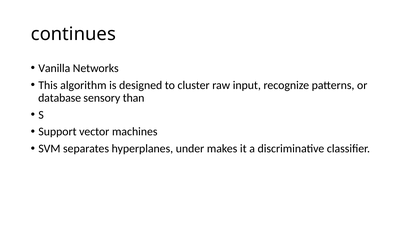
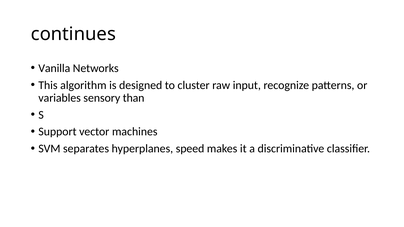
database: database -> variables (60, 98)
under: under -> speed (190, 149)
